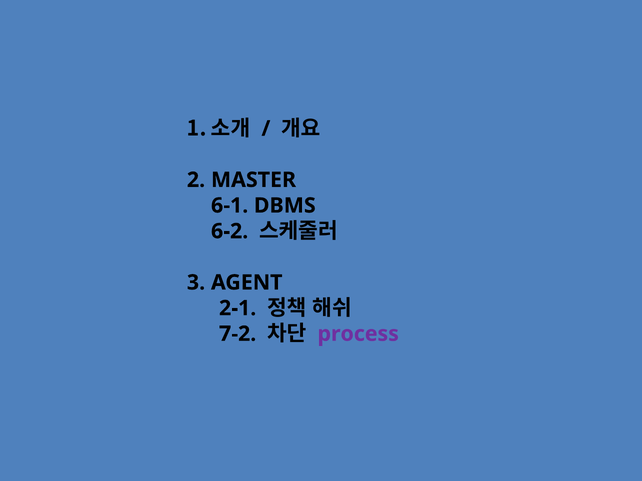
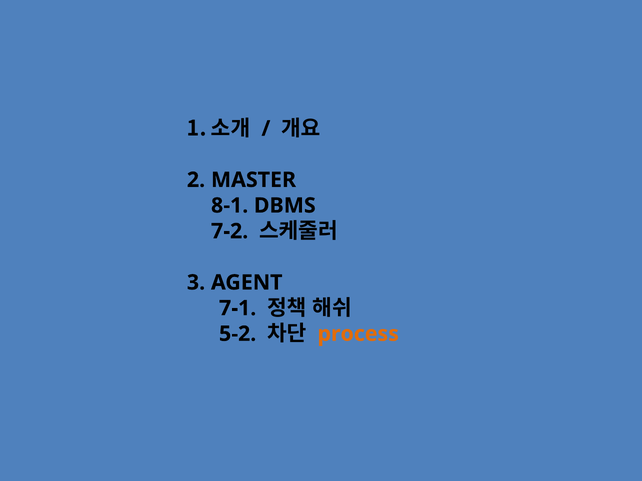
6-1: 6-1 -> 8-1 (230, 206)
6-2: 6-2 -> 7-2 (230, 231)
2-1: 2-1 -> 7-1 (238, 308)
7-2: 7-2 -> 5-2 (238, 334)
process colour: purple -> orange (358, 334)
